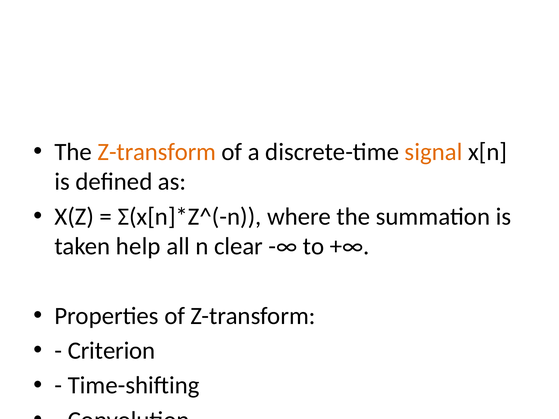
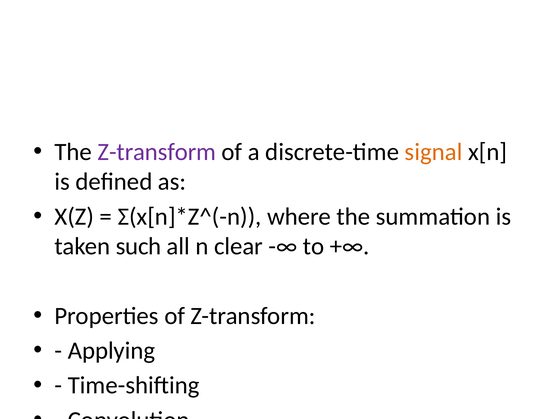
Z-transform colour: orange -> purple (157, 152)
help: help -> such (139, 246)
Criterion: Criterion -> Applying (111, 351)
